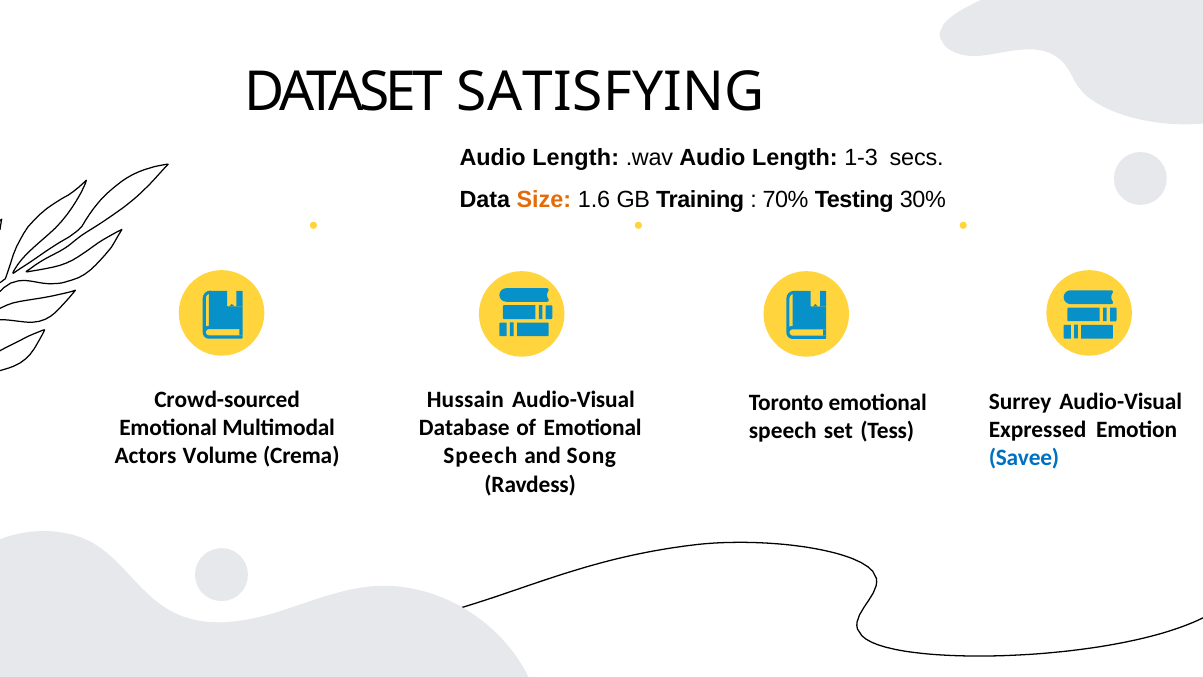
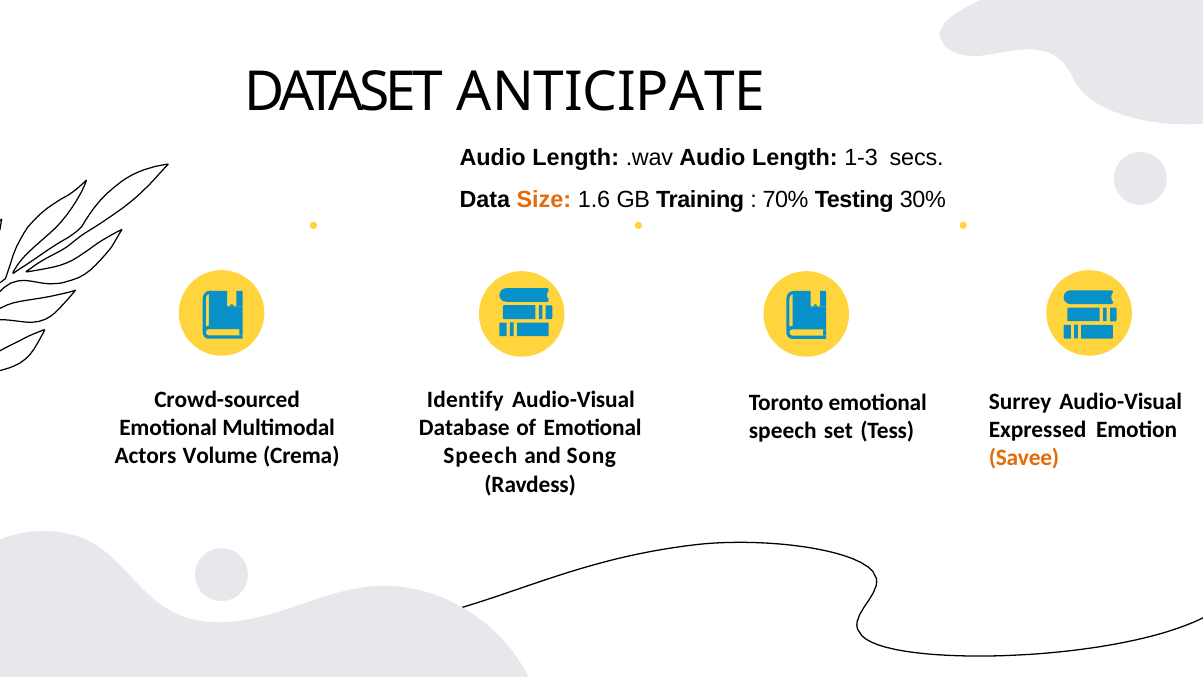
SATISFYING: SATISFYING -> ANTICIPATE (611, 92)
Hussain: Hussain -> Identify (465, 400)
Savee colour: blue -> orange (1024, 458)
